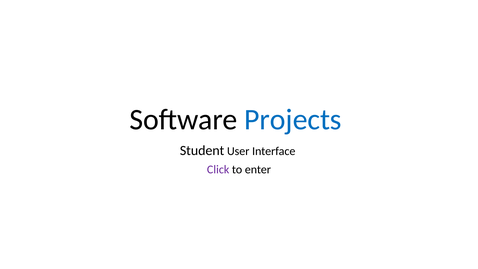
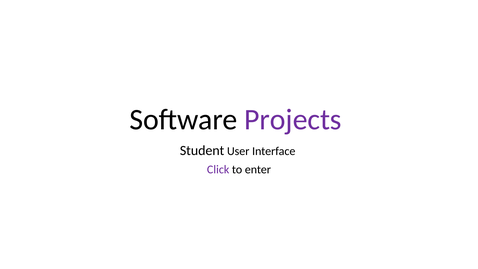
Projects colour: blue -> purple (293, 119)
